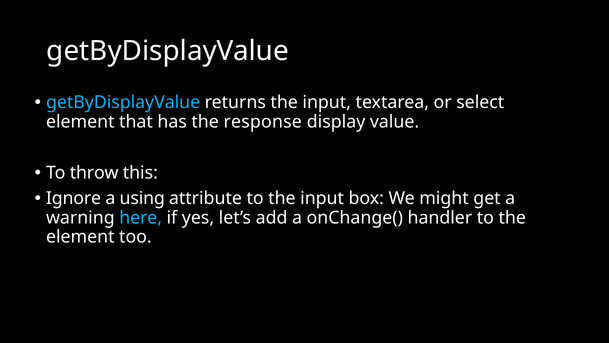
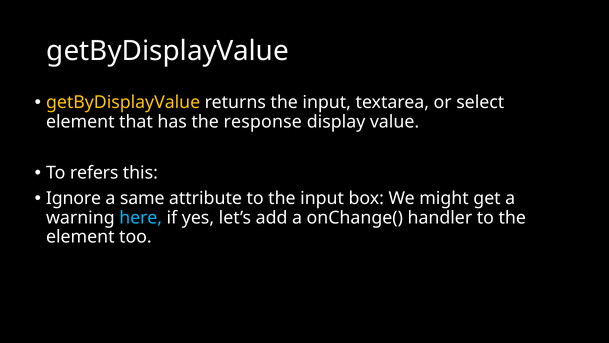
getByDisplayValue colour: light blue -> yellow (123, 102)
throw: throw -> refers (94, 173)
using: using -> same (142, 198)
